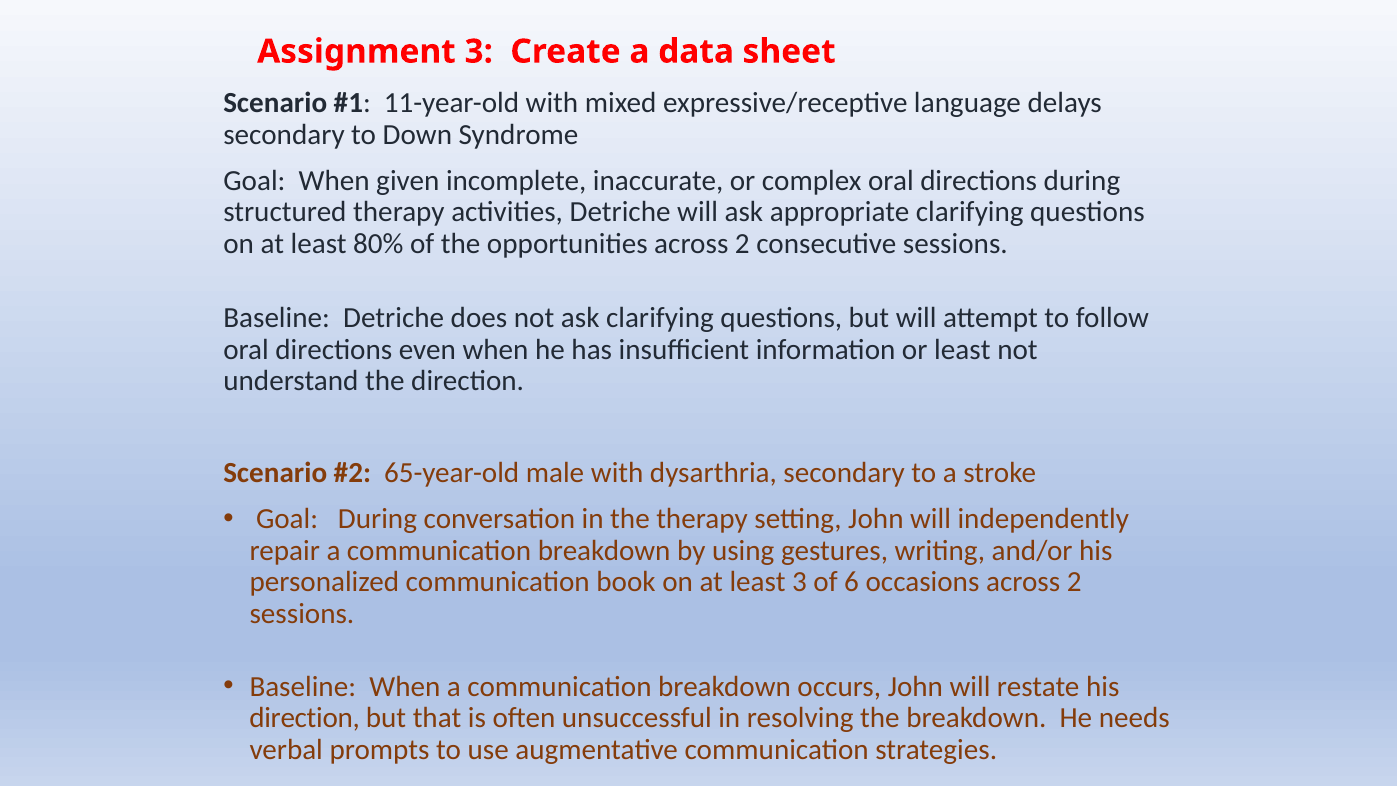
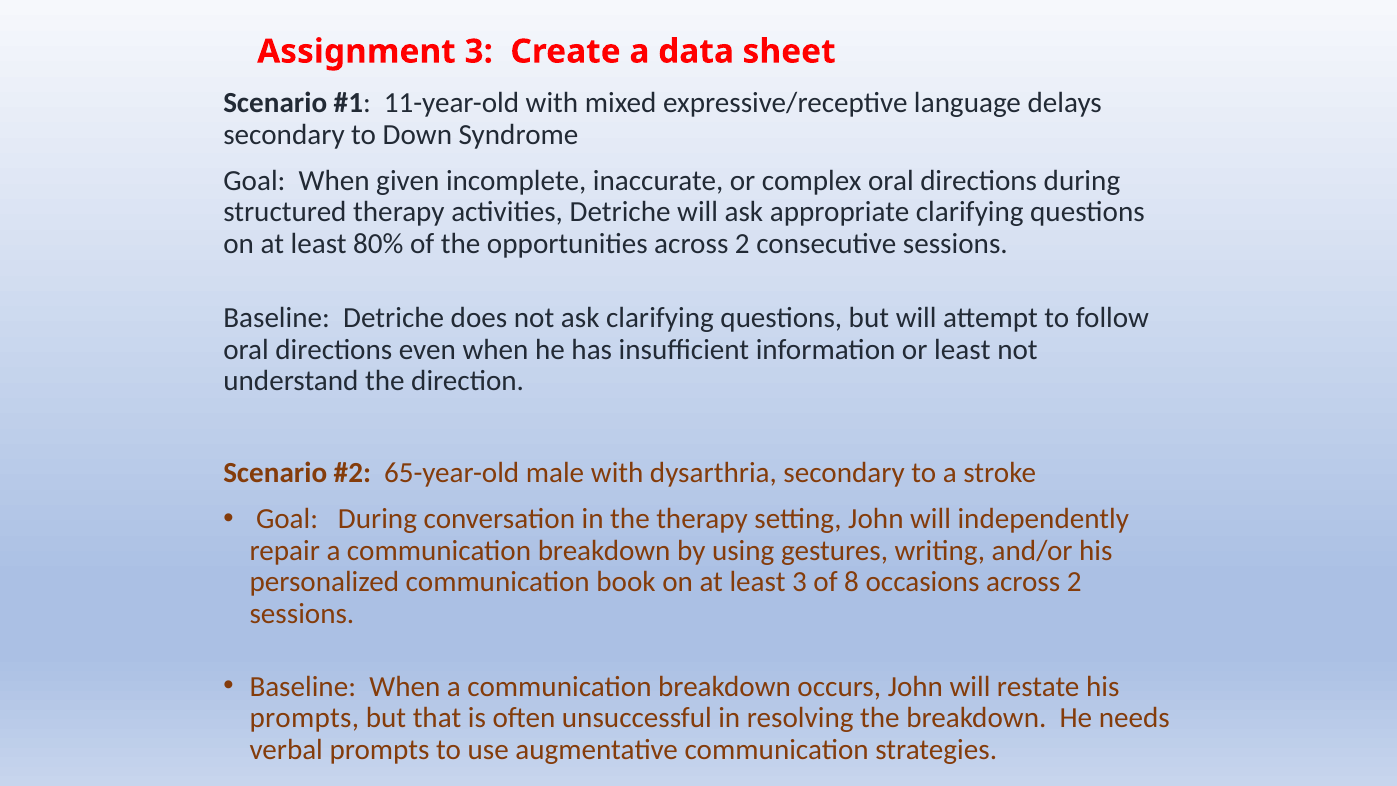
6: 6 -> 8 (852, 582)
direction: direction -> prompts (304, 718)
